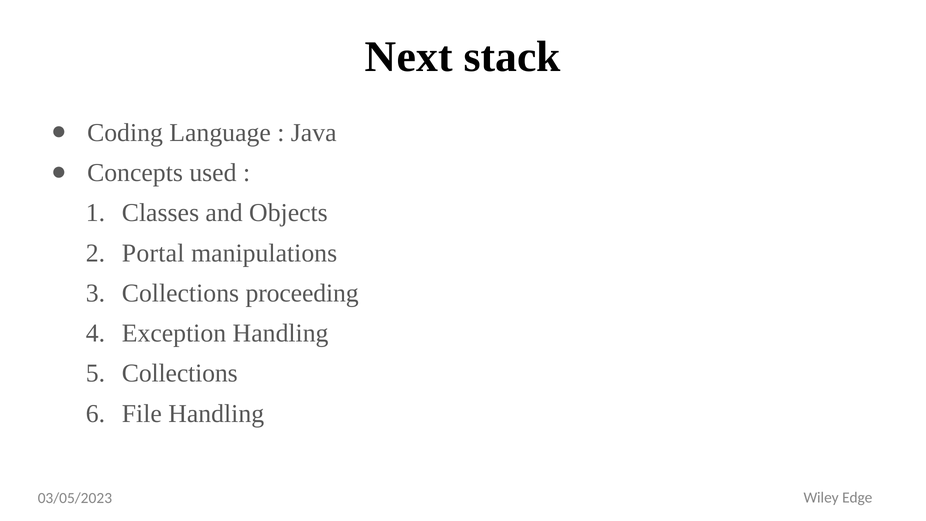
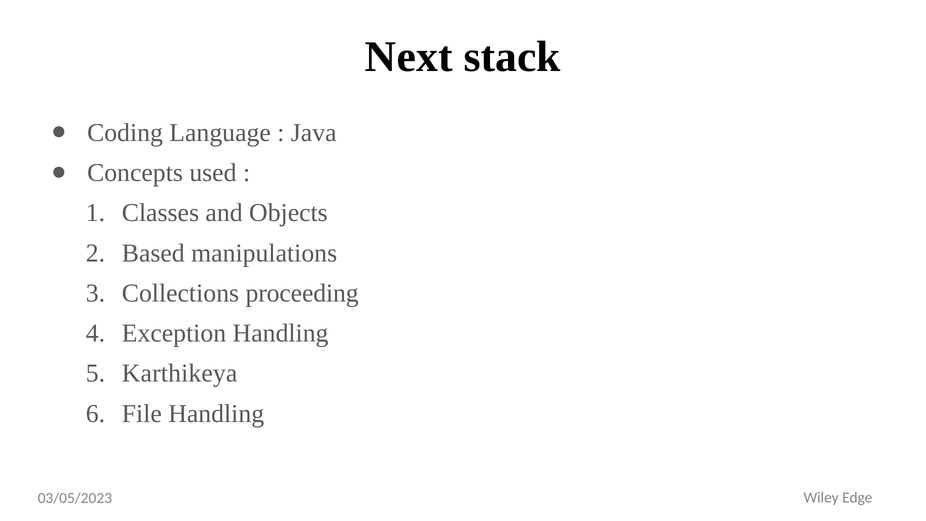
Portal: Portal -> Based (153, 253)
Collections: Collections -> Karthikeya (180, 373)
